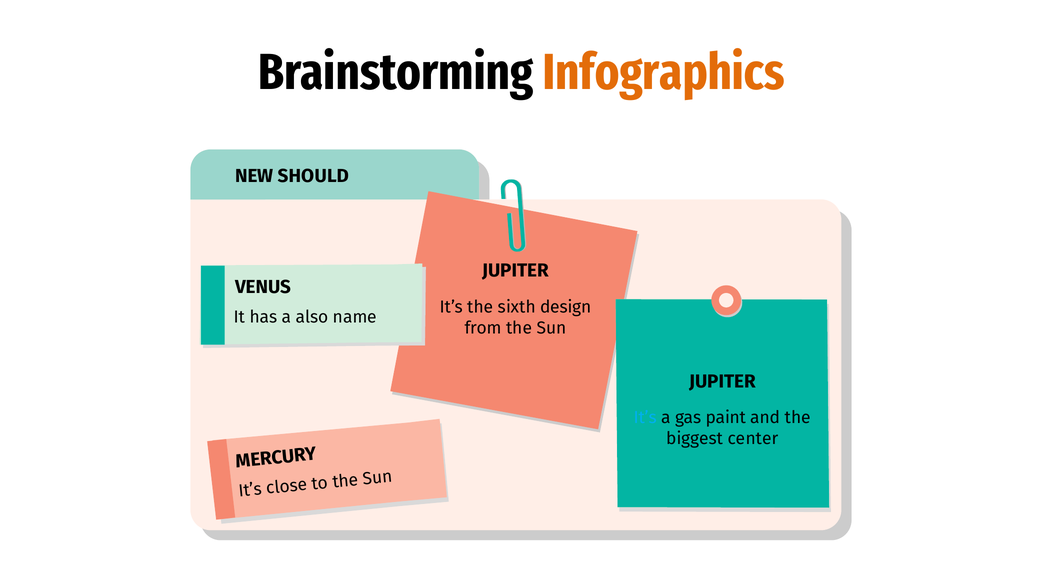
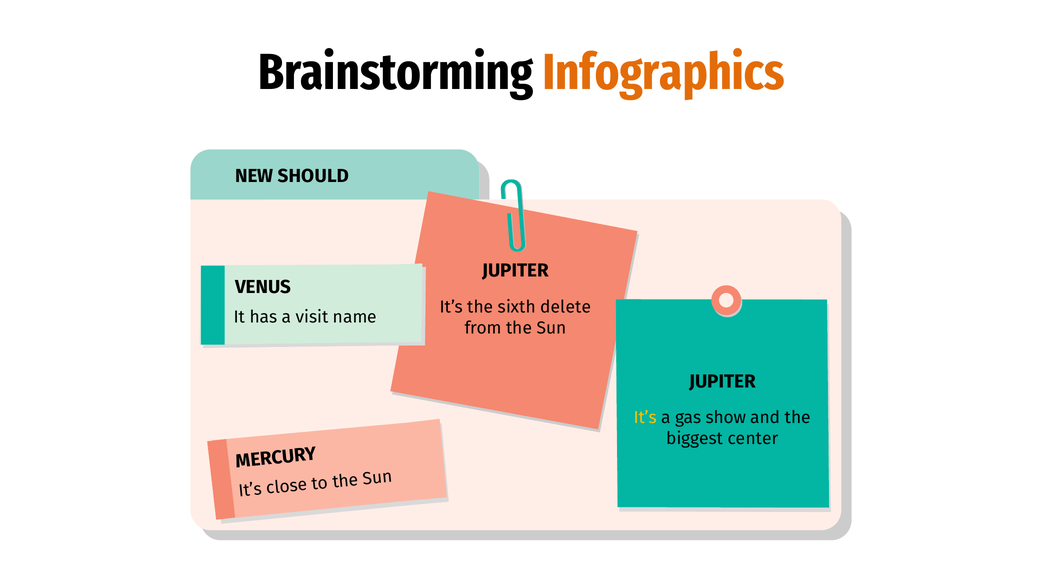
design: design -> delete (566, 307)
also: also -> visit (312, 317)
It’s colour: light blue -> yellow (645, 417)
paint: paint -> show (726, 417)
